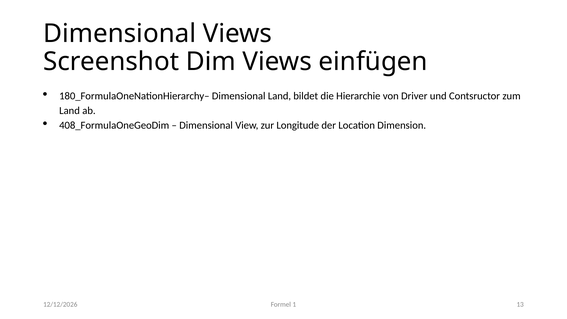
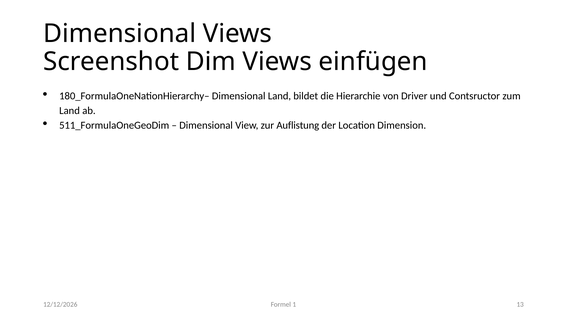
408_FormulaOneGeoDim: 408_FormulaOneGeoDim -> 511_FormulaOneGeoDim (114, 125)
Longitude: Longitude -> Auflistung (298, 125)
